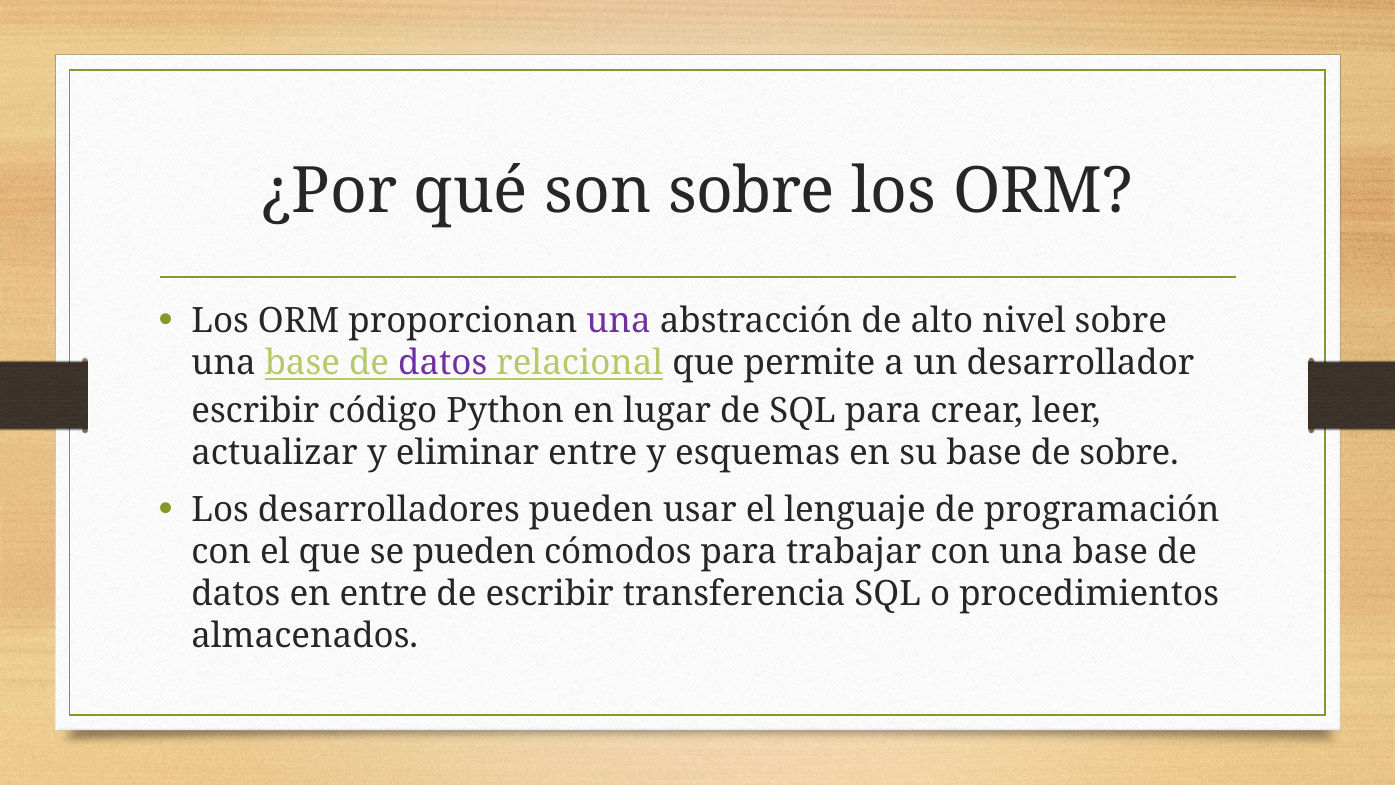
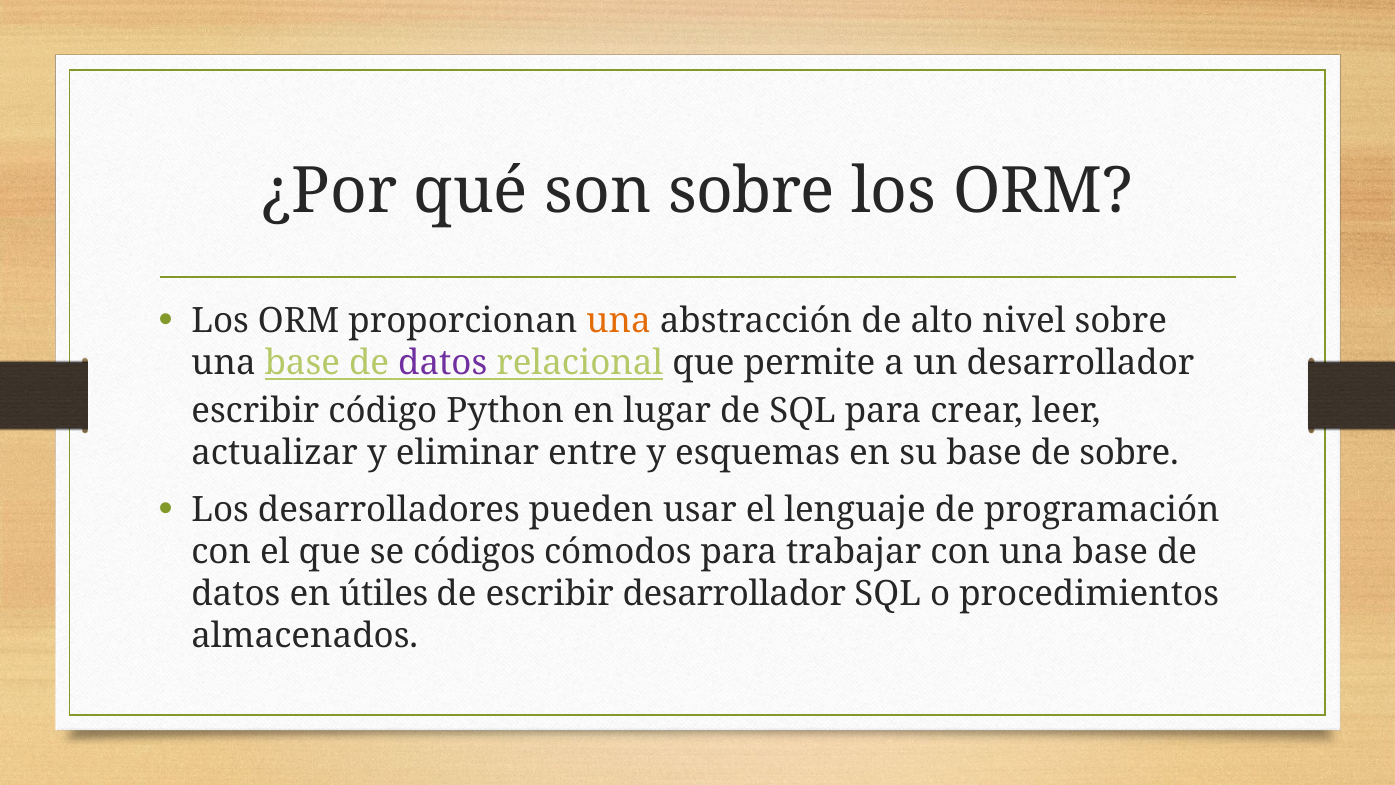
una colour: purple -> orange (619, 321)
se pueden: pueden -> códigos (474, 552)
en entre: entre -> útiles (384, 594)
escribir transferencia: transferencia -> desarrollador (734, 594)
